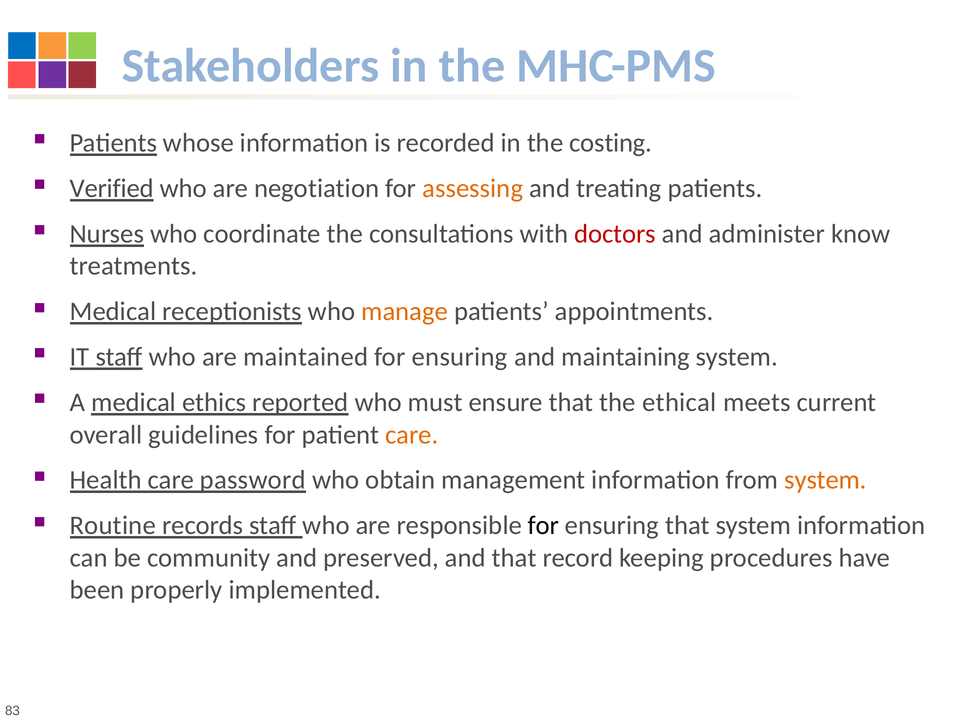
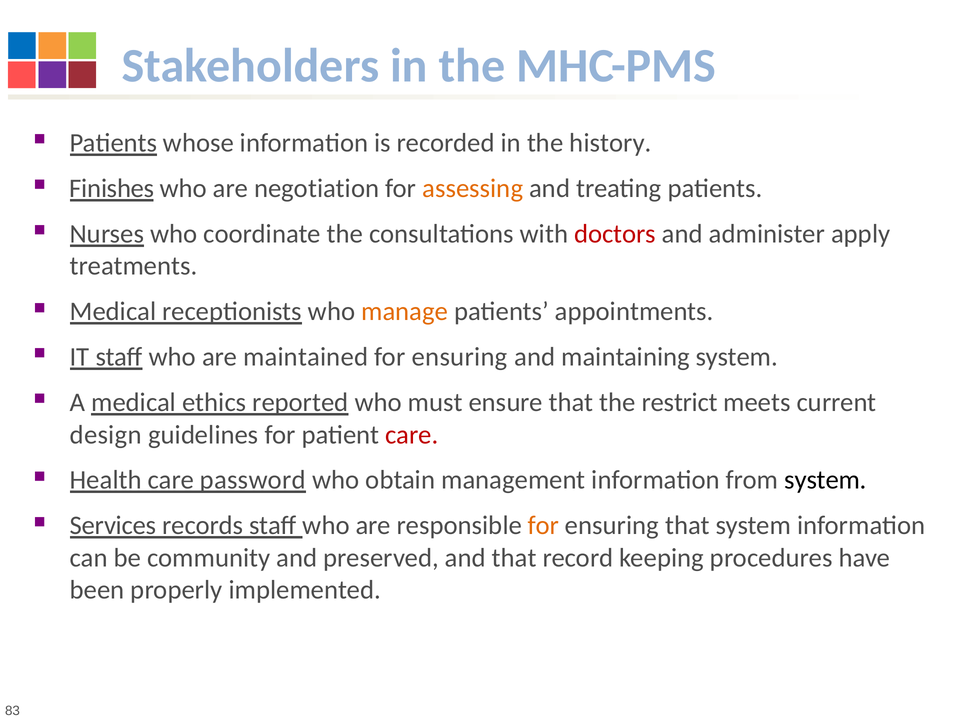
costing: costing -> history (611, 143)
Verified: Verified -> Finishes (112, 188)
know: know -> apply (861, 234)
ethical: ethical -> restrict (680, 402)
overall: overall -> design (106, 434)
care colour: orange -> red (412, 434)
system colour: orange -> black (826, 480)
Routine: Routine -> Services (113, 525)
for colour: black -> orange (544, 525)
